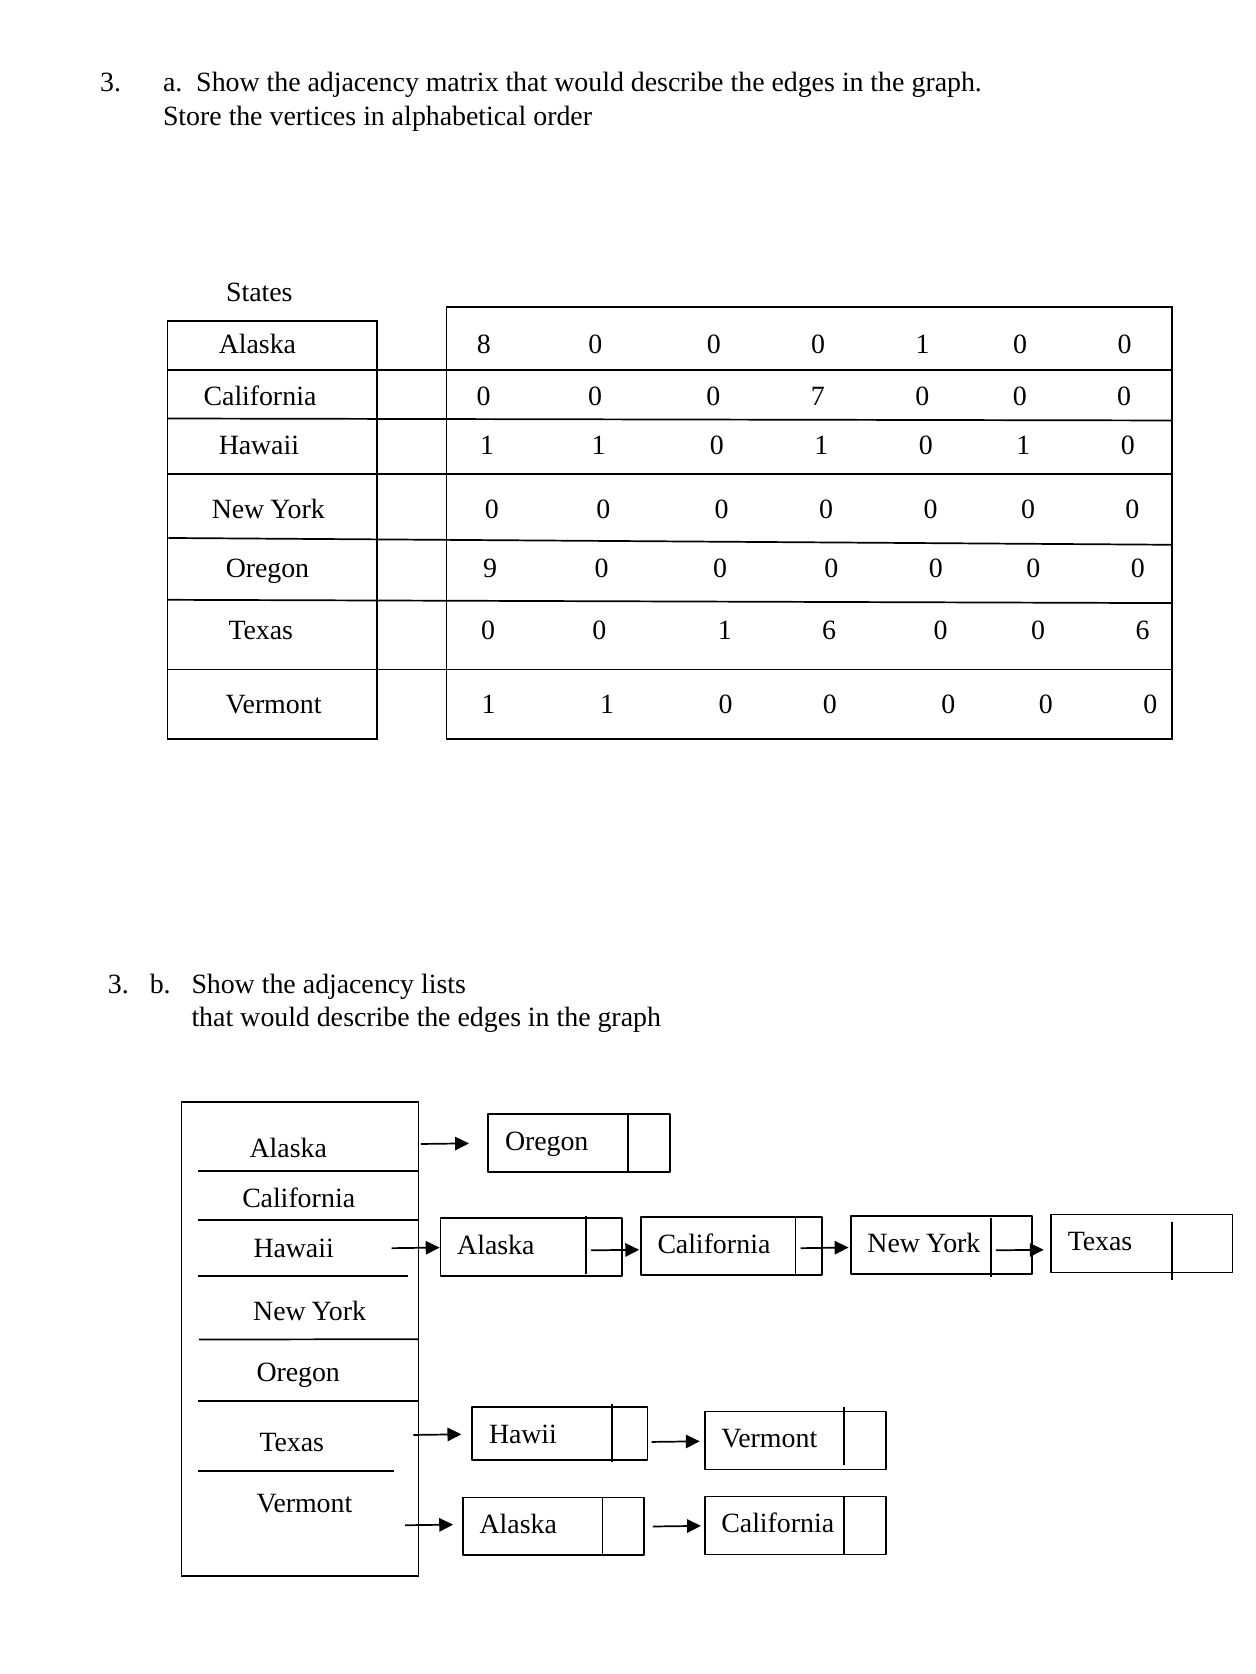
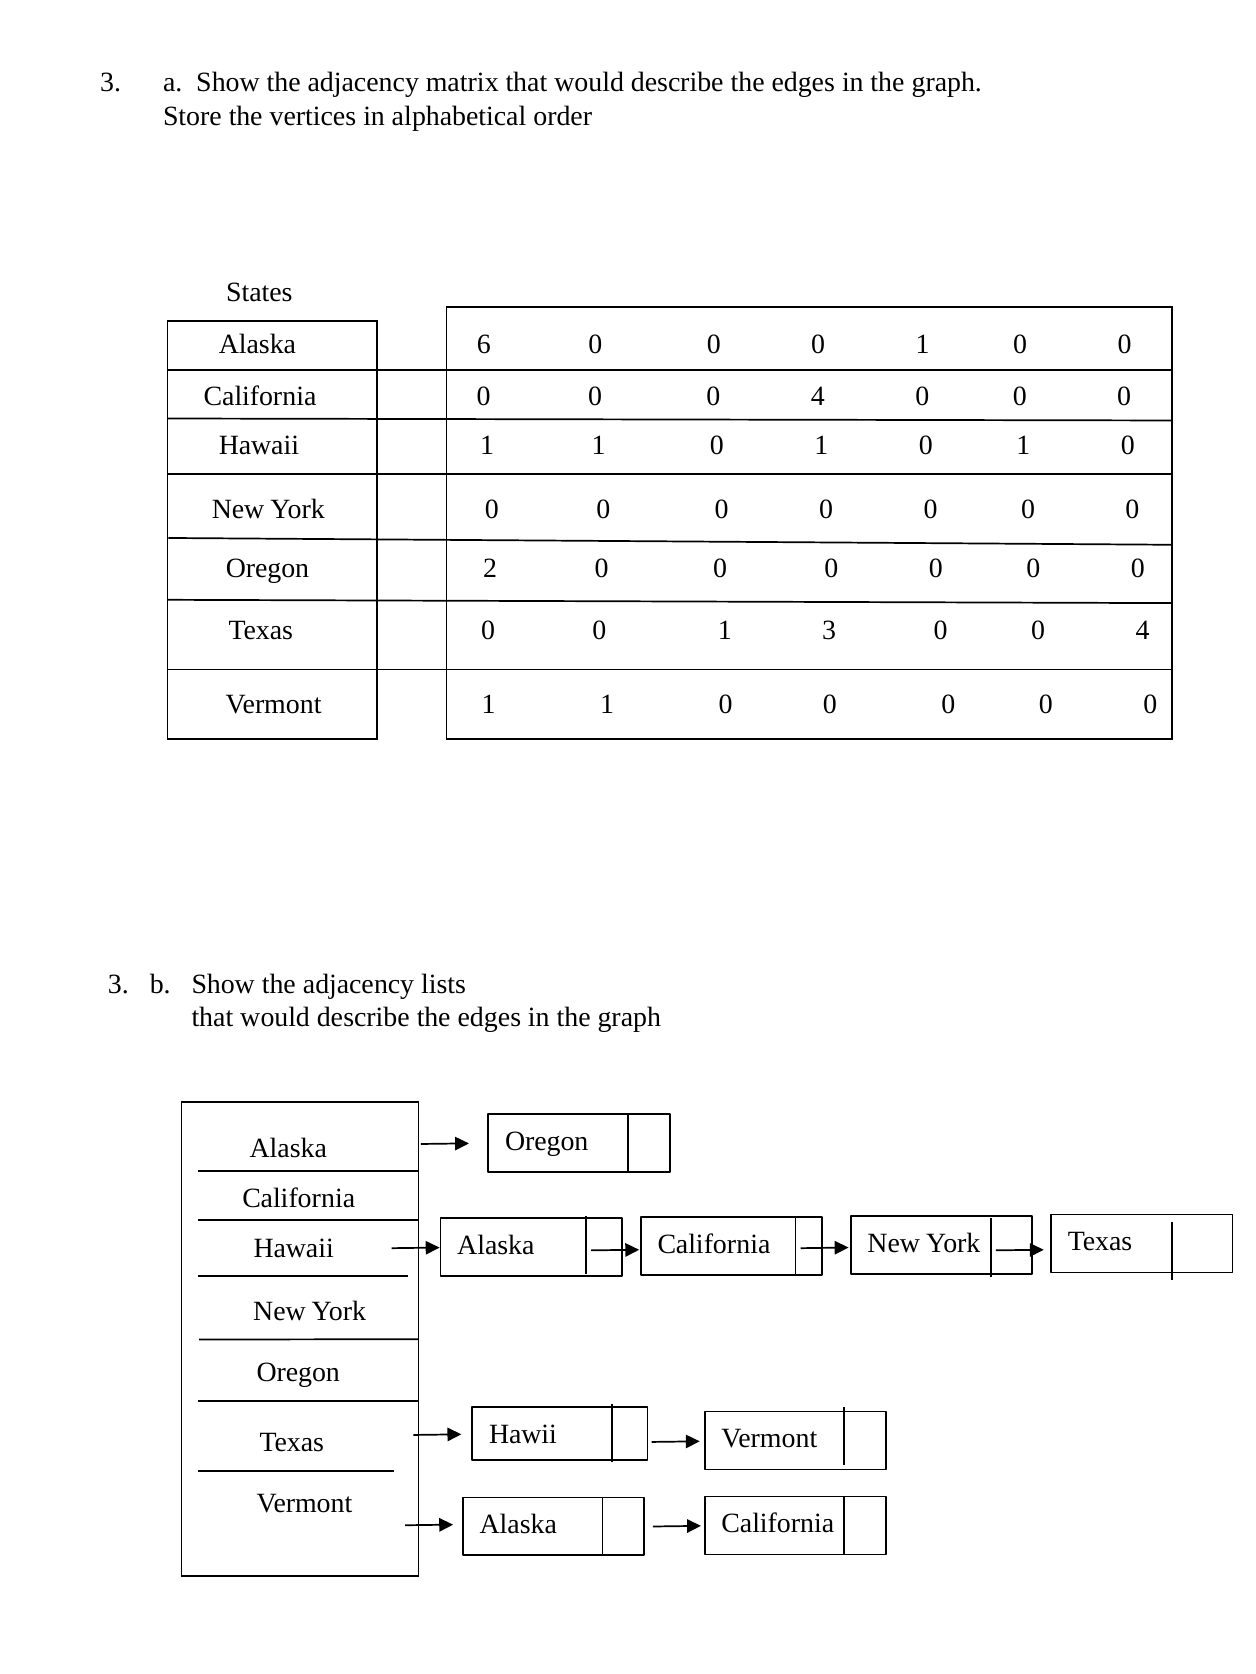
8: 8 -> 6 (484, 345)
0 0 0 7: 7 -> 4 (818, 397)
9: 9 -> 2 (490, 569)
1 6: 6 -> 3 (829, 630)
6: 6 -> 4 (1143, 630)
